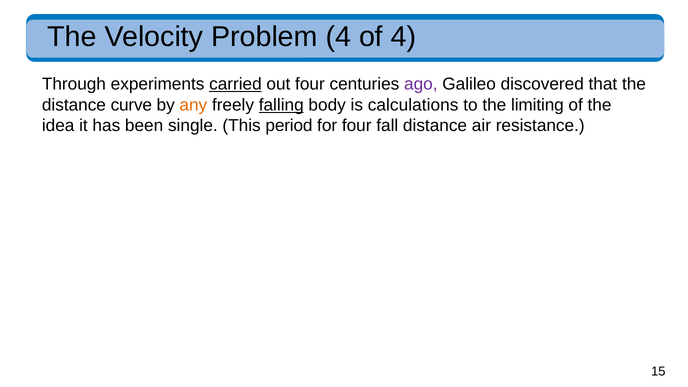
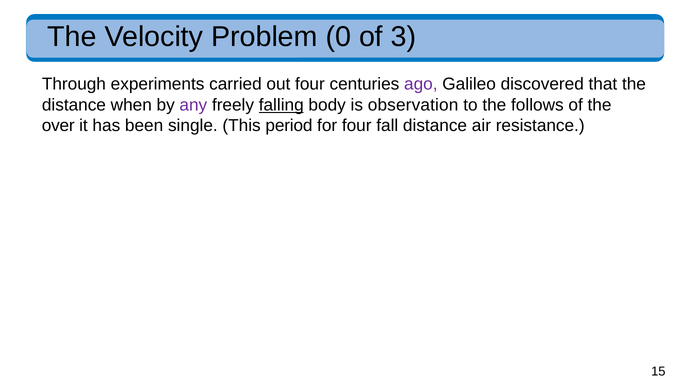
Problem 4: 4 -> 0 (338, 37)
of 4: 4 -> 3 (404, 37)
carried underline: present -> none (235, 84)
curve: curve -> when (131, 105)
any colour: orange -> purple (193, 105)
calculations: calculations -> observation (413, 105)
limiting: limiting -> follows (537, 105)
idea: idea -> over (58, 126)
